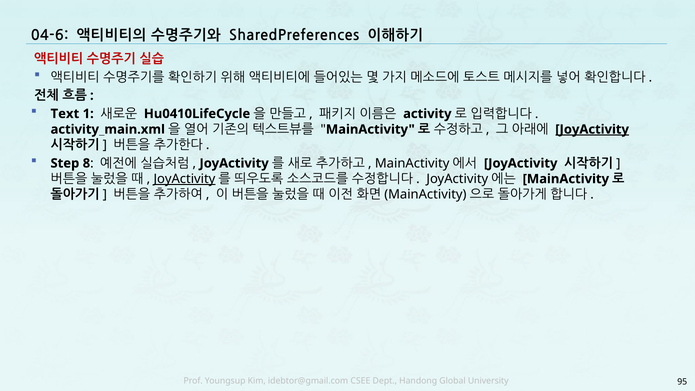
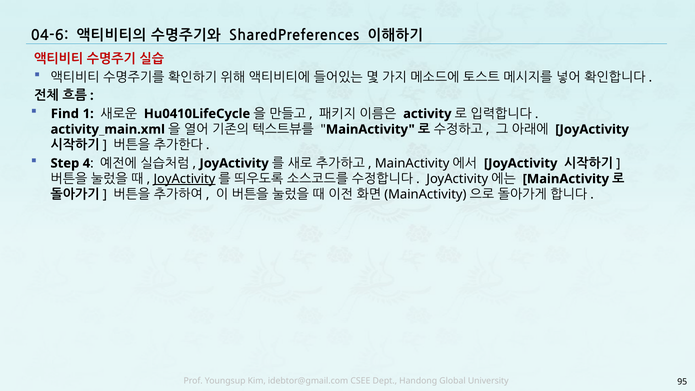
Text: Text -> Find (65, 114)
JoyActivity underline: present -> none (592, 129)
8: 8 -> 4 (86, 163)
